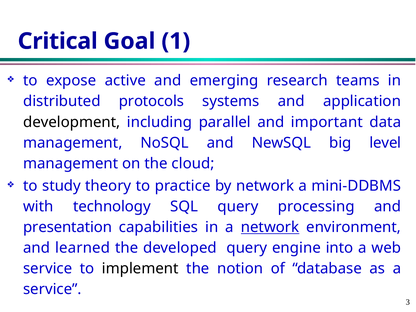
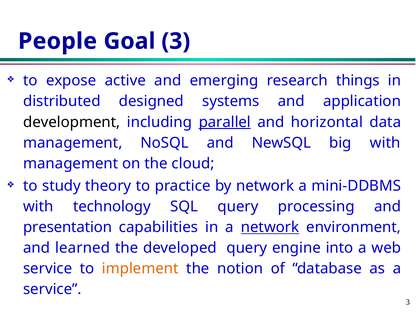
Critical: Critical -> People (58, 41)
Goal 1: 1 -> 3 (176, 41)
teams: teams -> things (358, 81)
protocols: protocols -> designed (151, 101)
parallel underline: none -> present (225, 122)
important: important -> horizontal (327, 122)
big level: level -> with (385, 143)
implement colour: black -> orange (140, 269)
